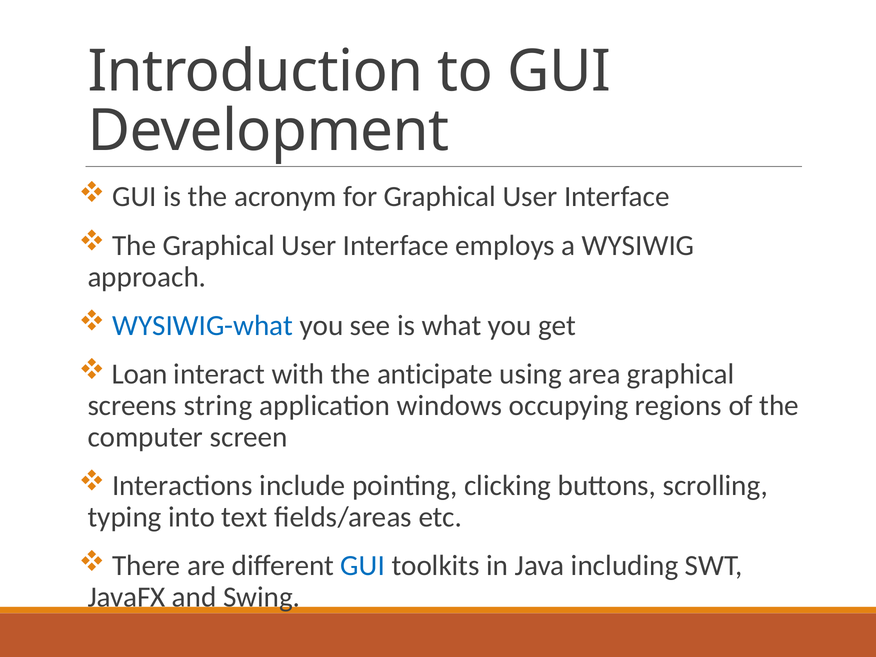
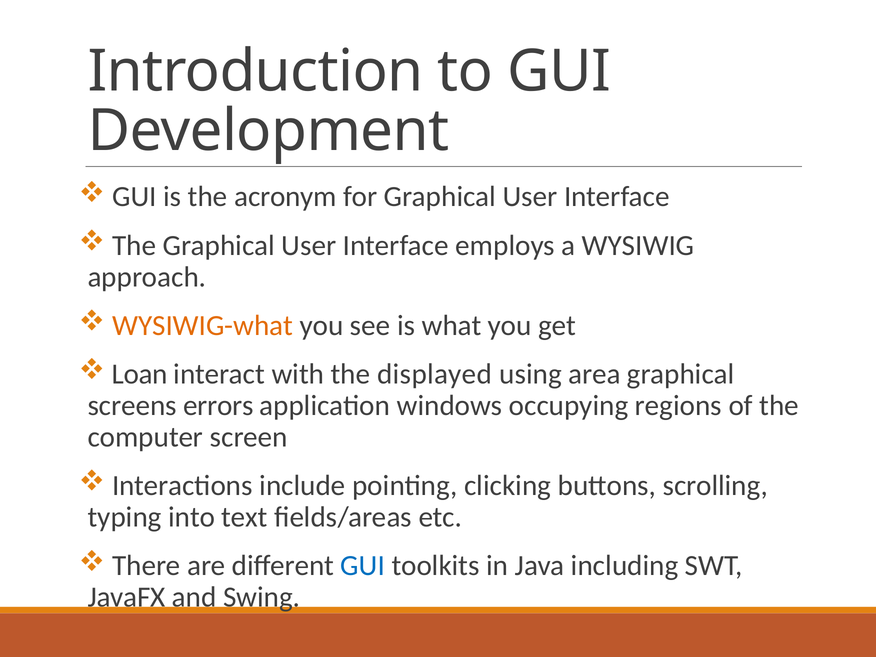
WYSIWIG-what colour: blue -> orange (203, 325)
anticipate: anticipate -> displayed (435, 374)
string: string -> errors (218, 406)
